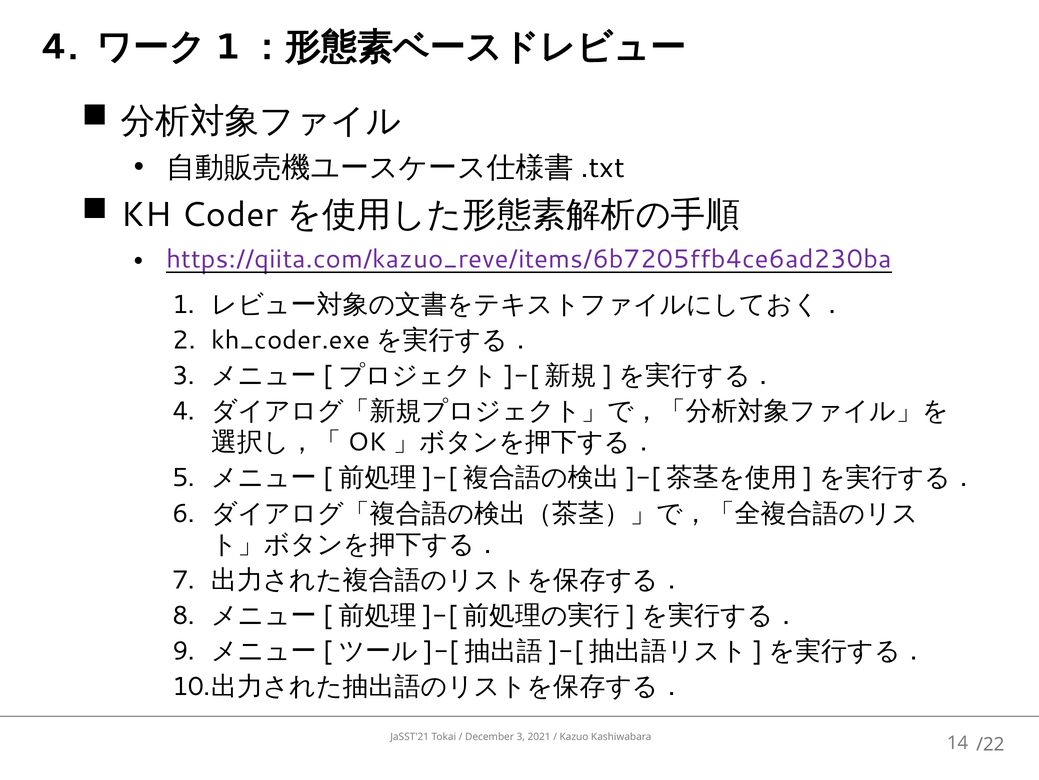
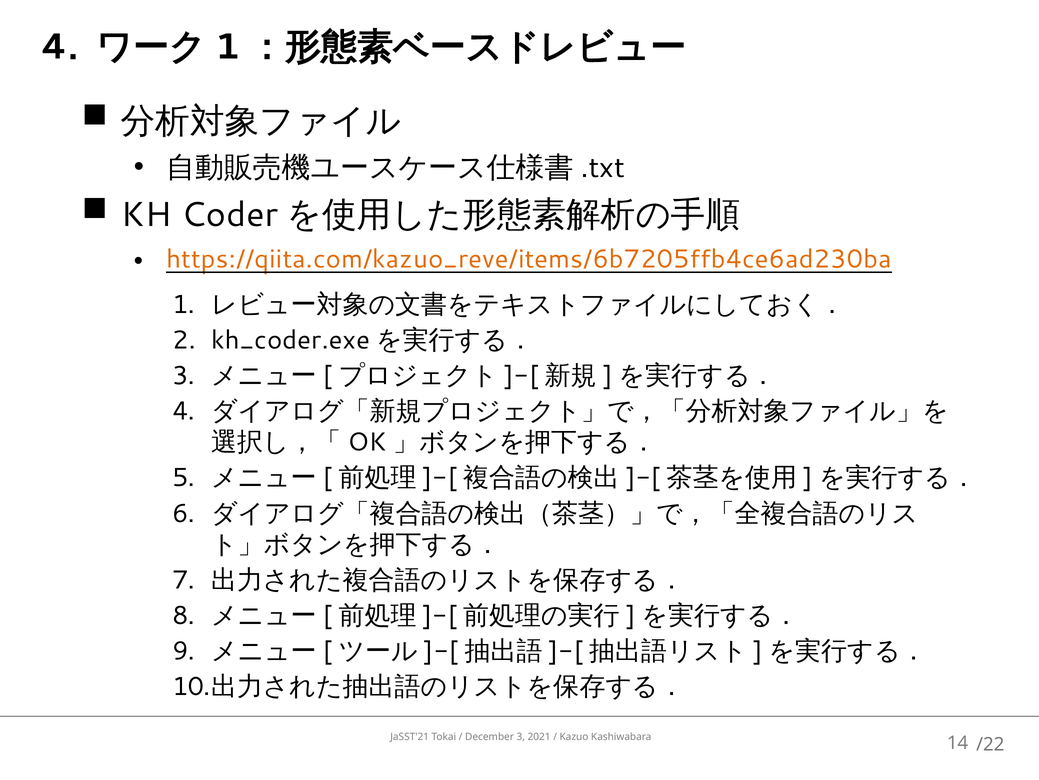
https://qiita.com/kazuo_reve/items/6b7205ffb4ce6ad230ba colour: purple -> orange (529, 259)
